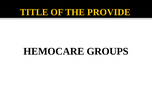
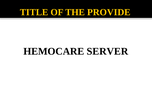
GROUPS: GROUPS -> SERVER (107, 51)
